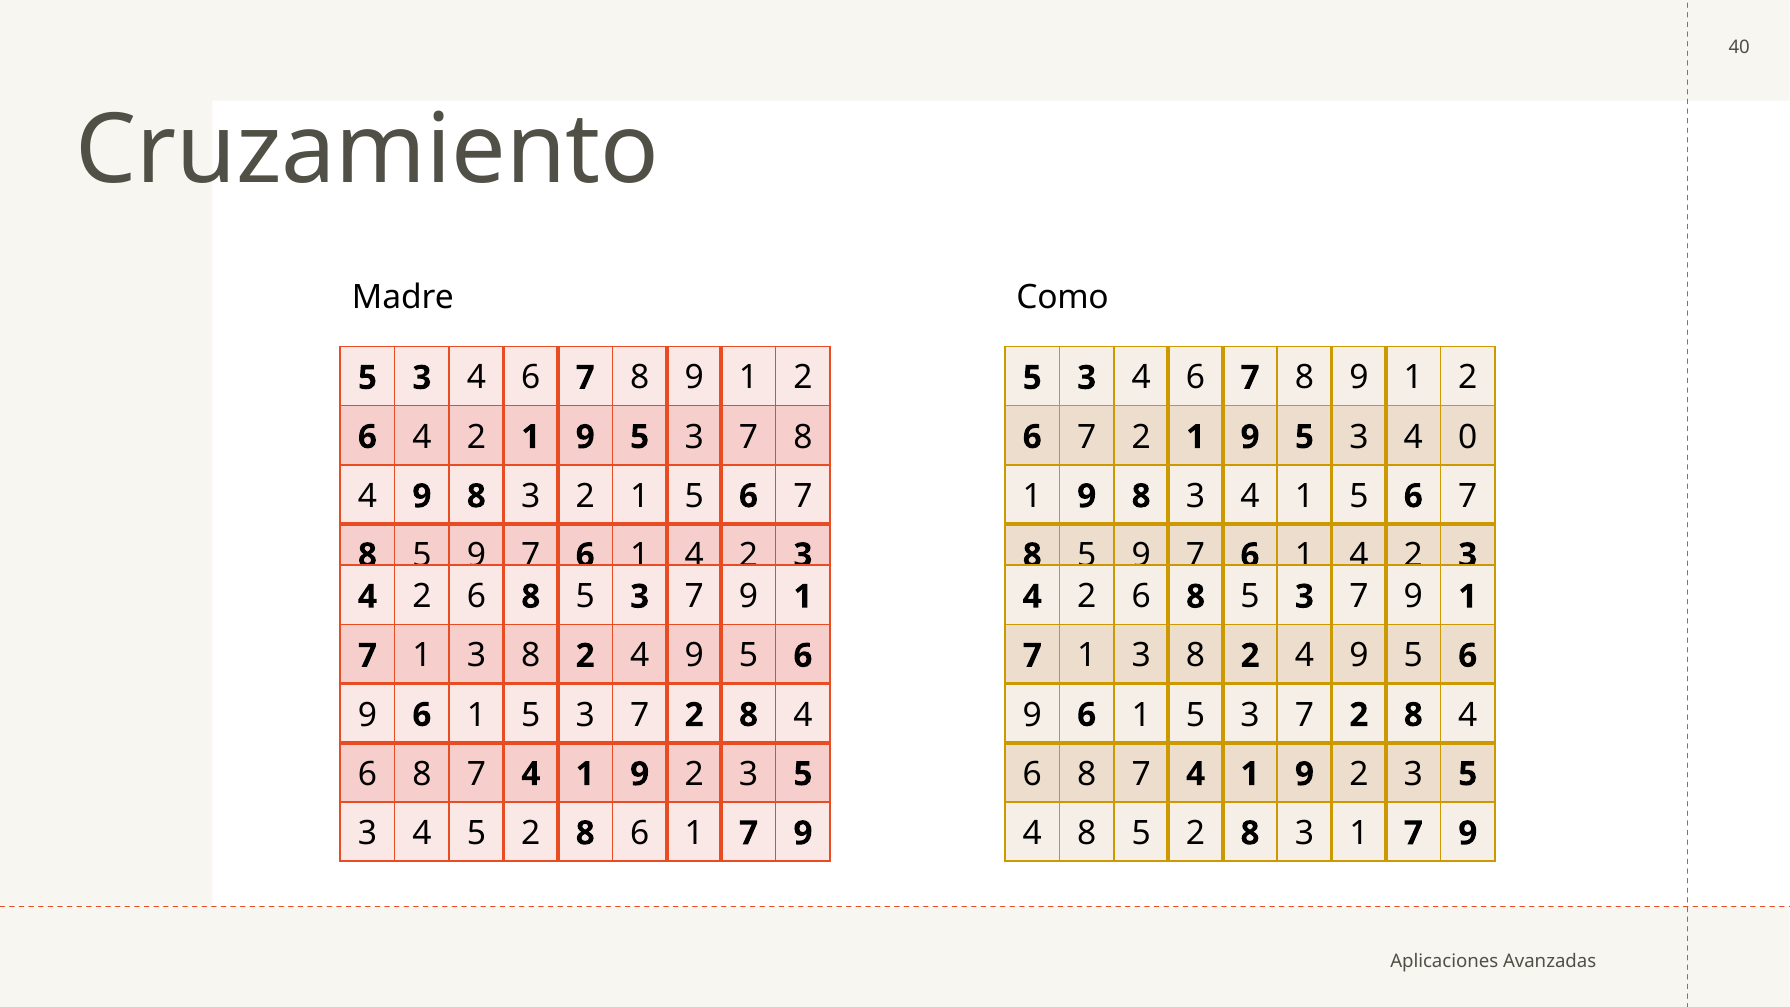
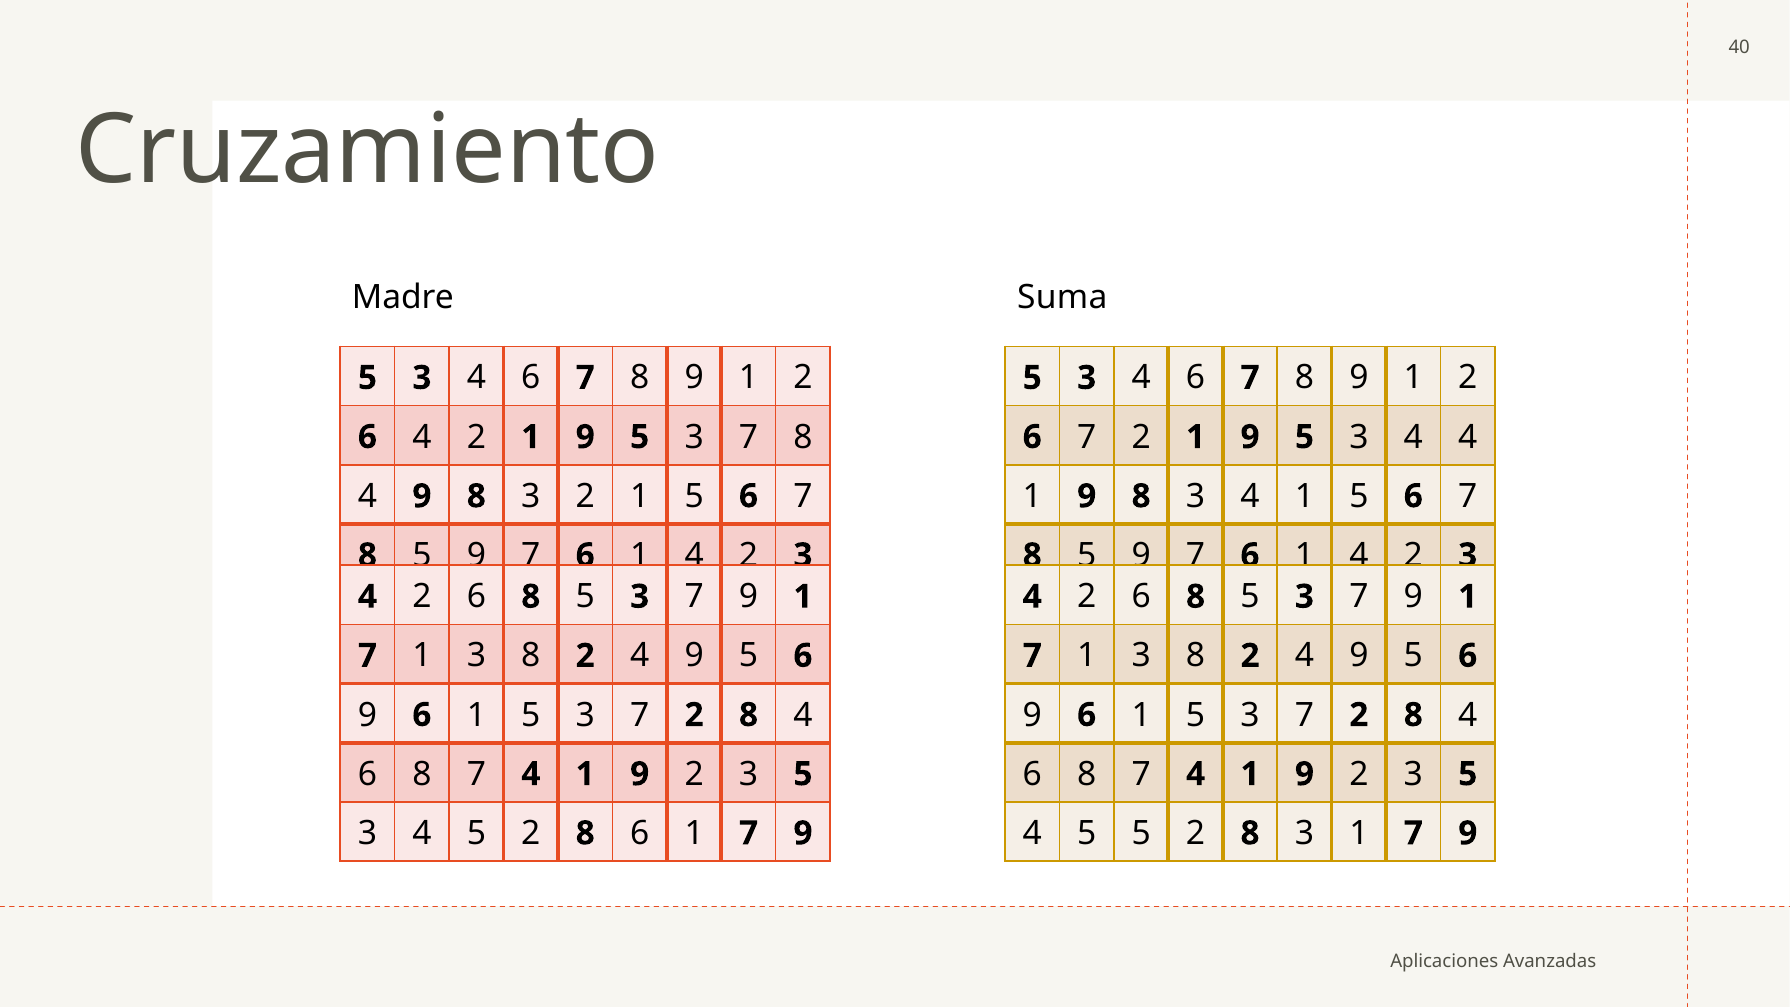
Como: Como -> Suma (1062, 297)
4 0: 0 -> 4 (1468, 437)
8: 8 -> 5 (1087, 833)
